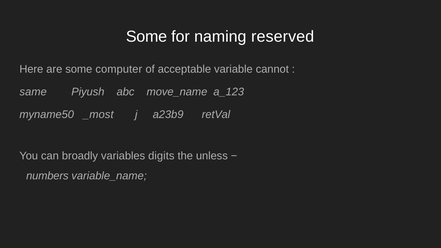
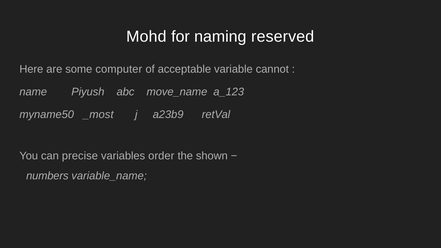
Some: Some -> Mohd (146, 37)
same: same -> name (33, 92)
broadly: broadly -> precise (80, 156)
digits: digits -> order (161, 156)
unless: unless -> shown (212, 156)
